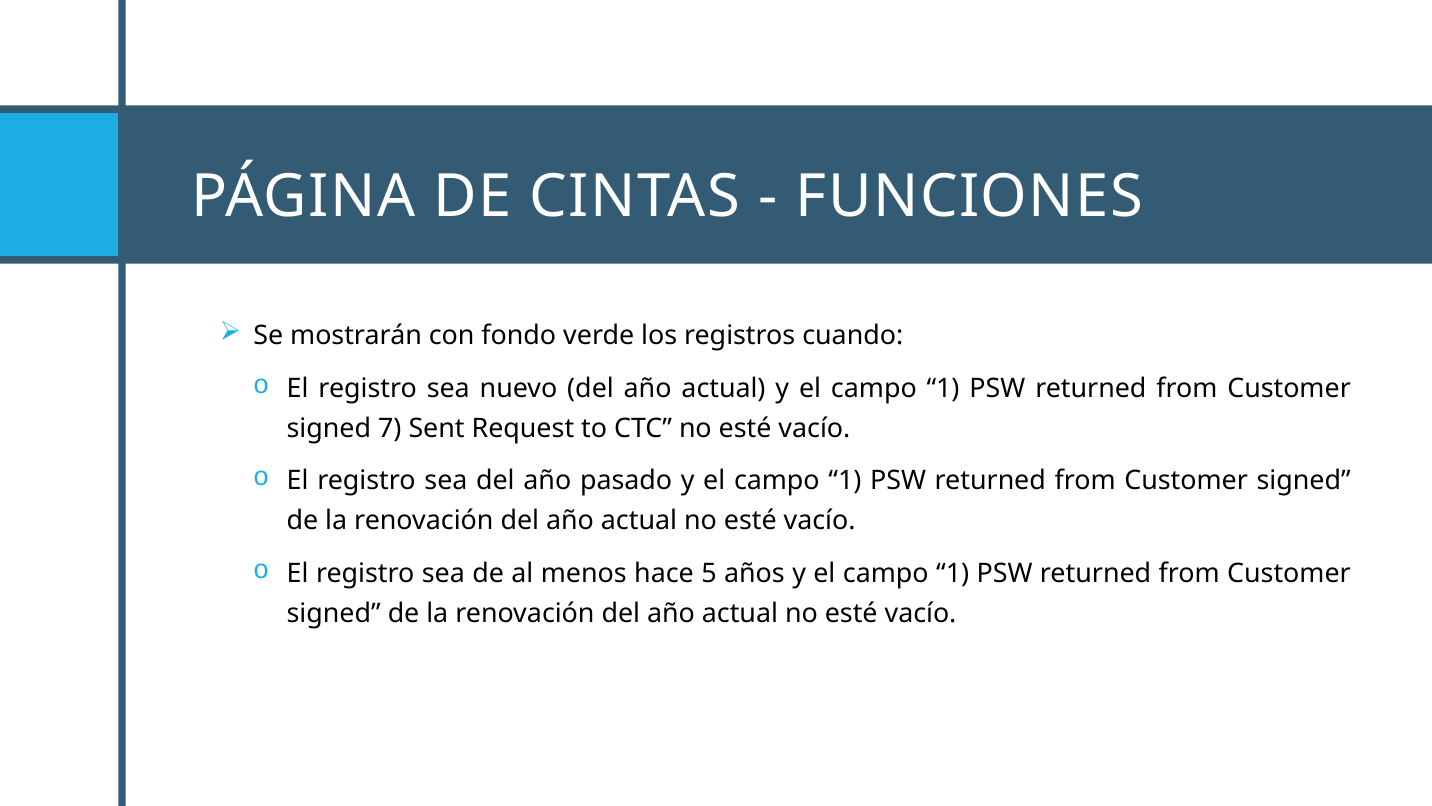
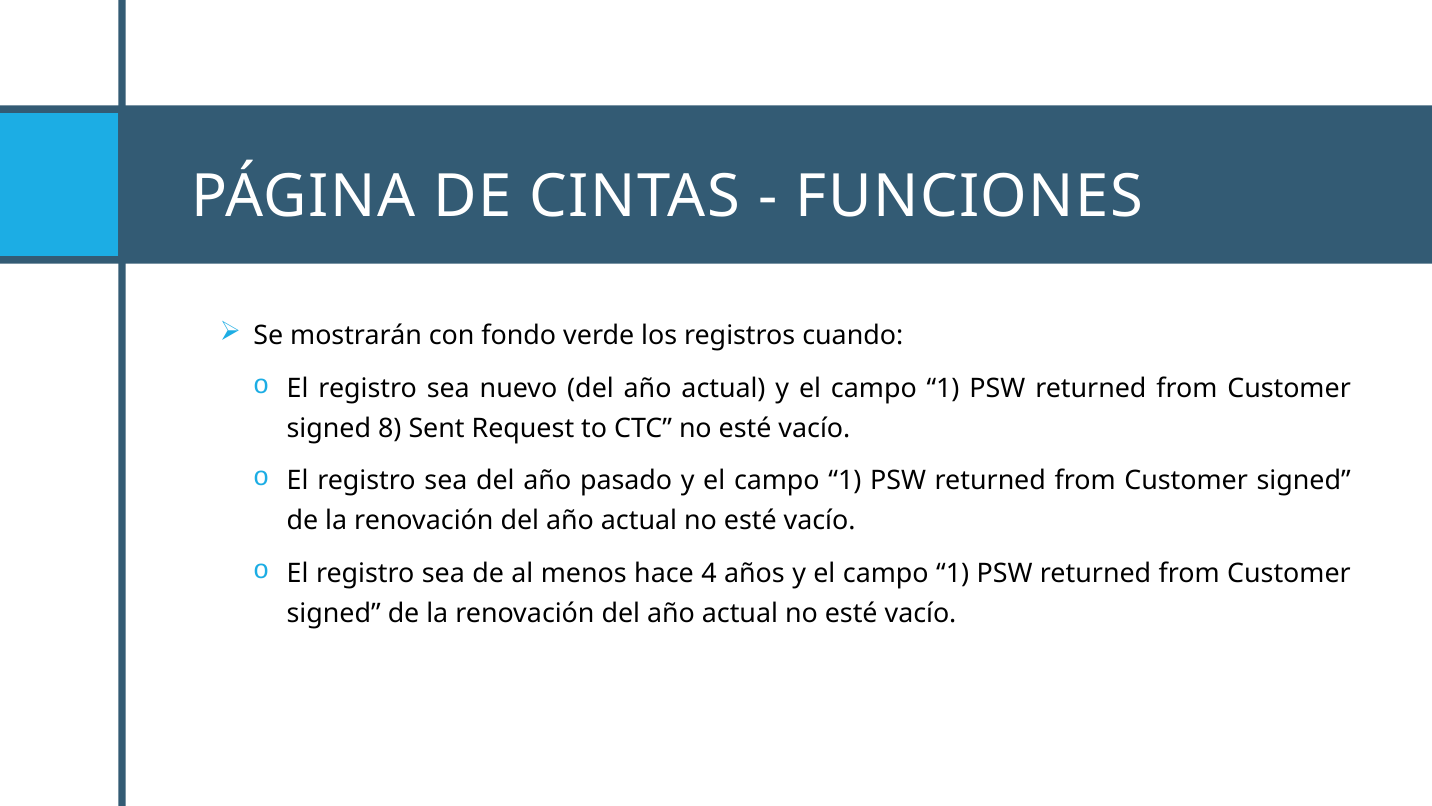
7: 7 -> 8 (390, 428)
5: 5 -> 4 (709, 573)
